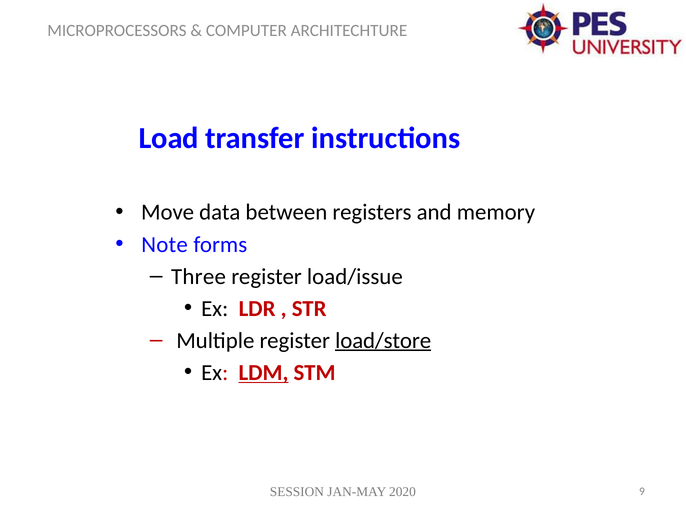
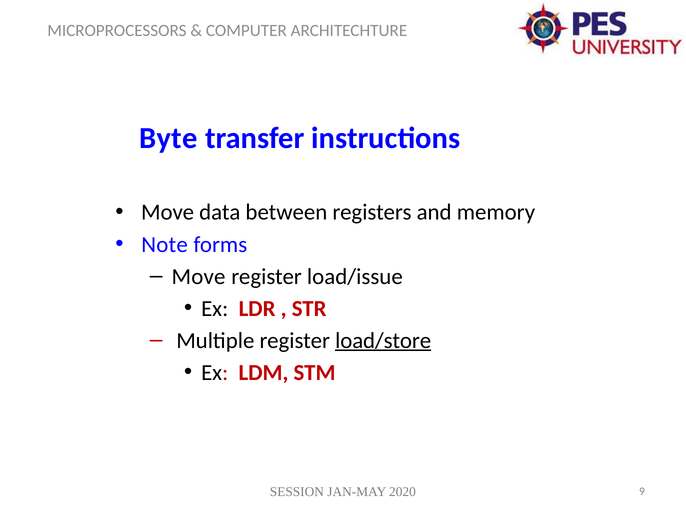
Load: Load -> Byte (168, 138)
Three: Three -> Move (199, 276)
LDM underline: present -> none (263, 372)
